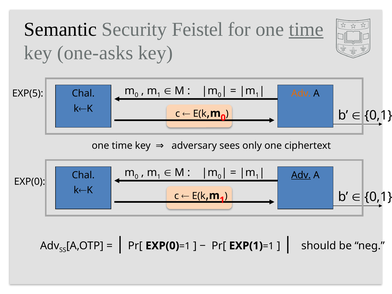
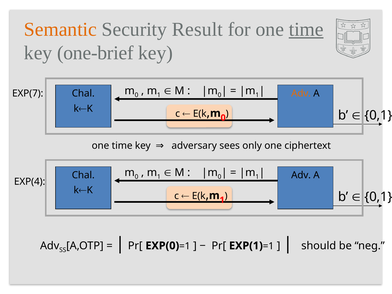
Semantic colour: black -> orange (60, 29)
Feistel: Feistel -> Result (197, 29)
one-asks: one-asks -> one-brief (95, 53)
EXP(5: EXP(5 -> EXP(7 (28, 93)
Adv underline: present -> none (301, 175)
EXP(0: EXP(0 -> EXP(4 (30, 182)
